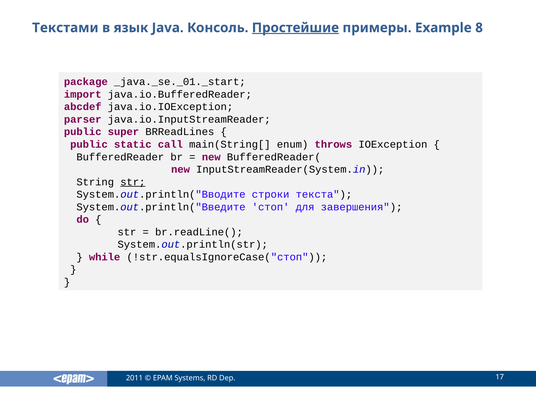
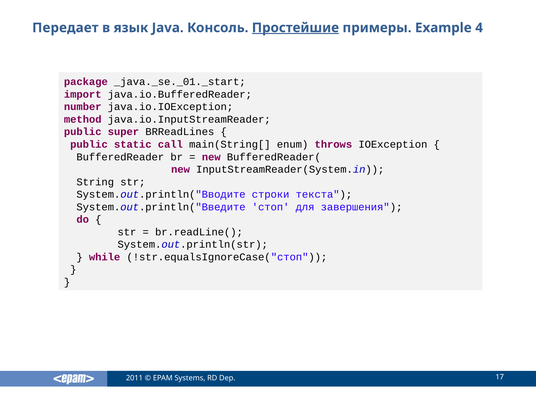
Текстами: Текстами -> Передает (65, 28)
8: 8 -> 4 (479, 28)
abcdef: abcdef -> number (83, 107)
parser: parser -> method (83, 119)
str underline: present -> none (133, 182)
